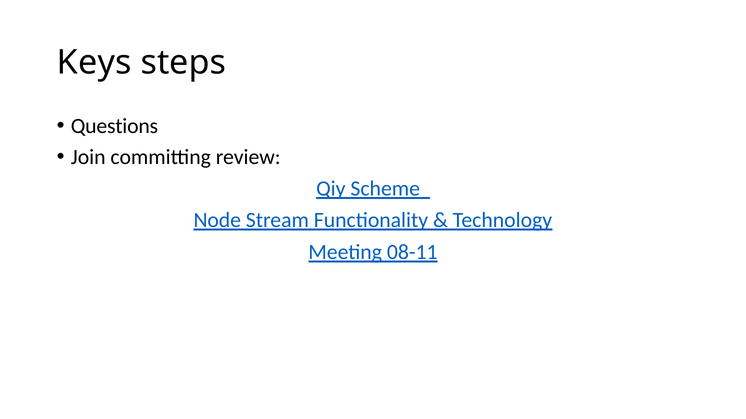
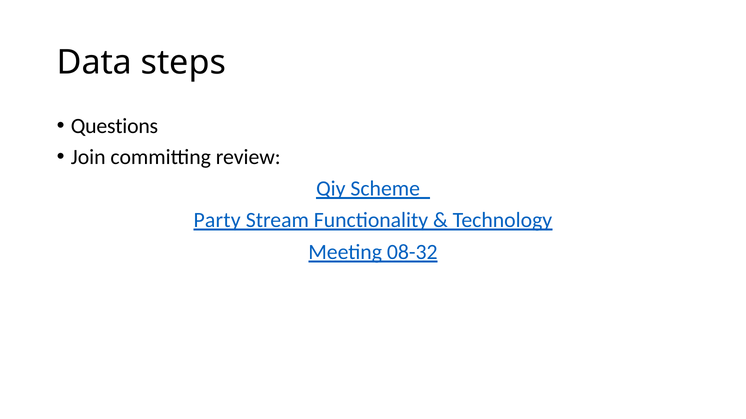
Keys: Keys -> Data (94, 63)
Node: Node -> Party (217, 221)
08-11: 08-11 -> 08-32 (412, 252)
